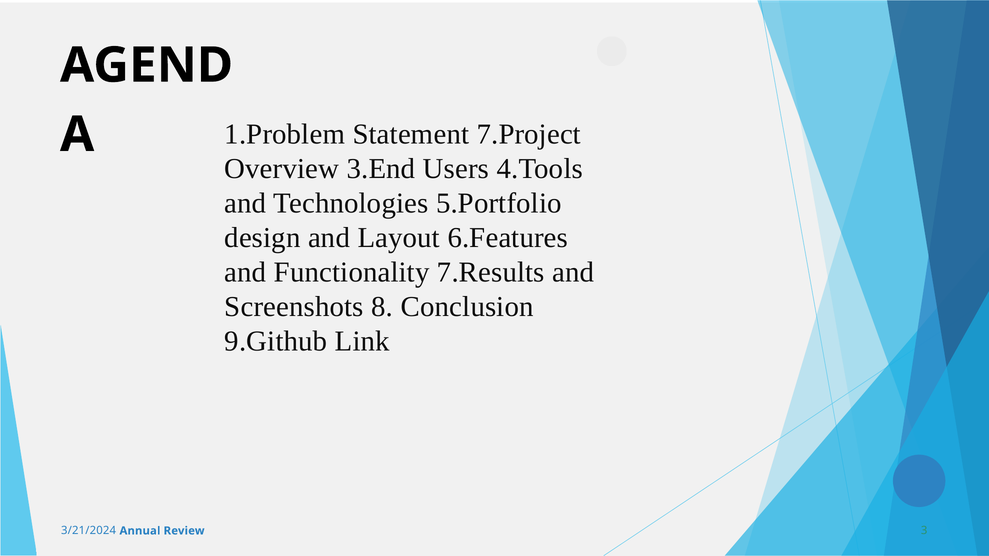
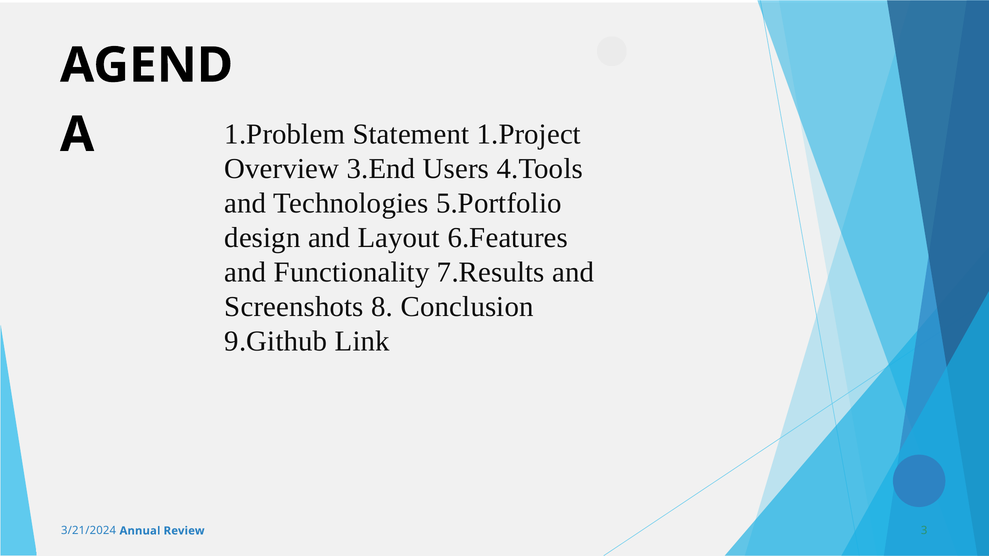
7.Project: 7.Project -> 1.Project (529, 134)
